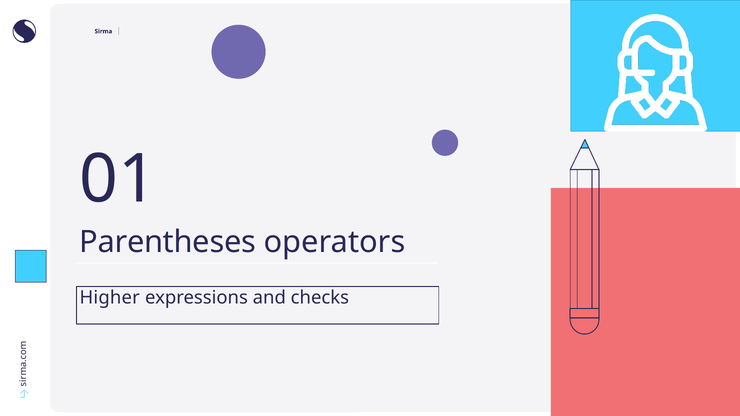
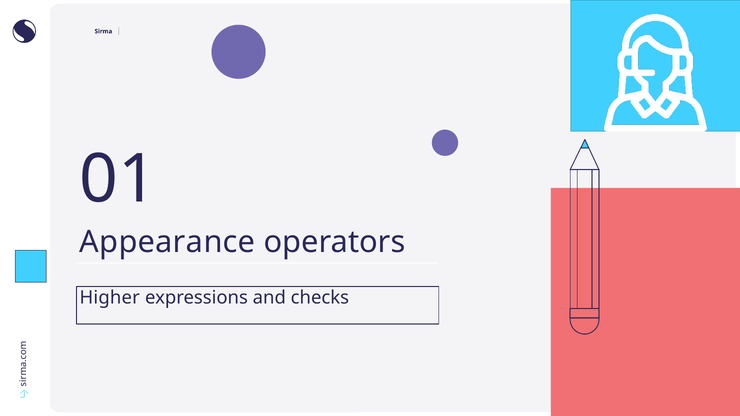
Parentheses: Parentheses -> Appearance (167, 242)
